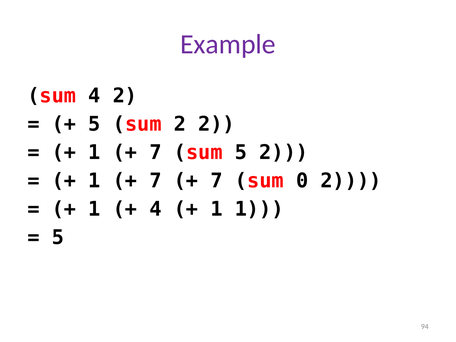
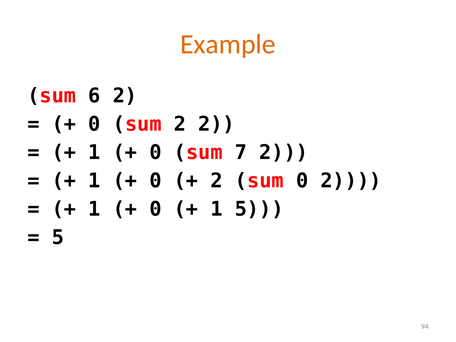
Example colour: purple -> orange (228, 44)
sum 4: 4 -> 6 (94, 96)
5: 5 -> 0 (94, 124)
7: 7 -> 0 (155, 152)
sum 5: 5 -> 7 (241, 152)
7: 7 -> 0 (155, 181)
7: 7 -> 2 (216, 181)
4: 4 -> 0 (155, 209)
1 1: 1 -> 5 (259, 209)
